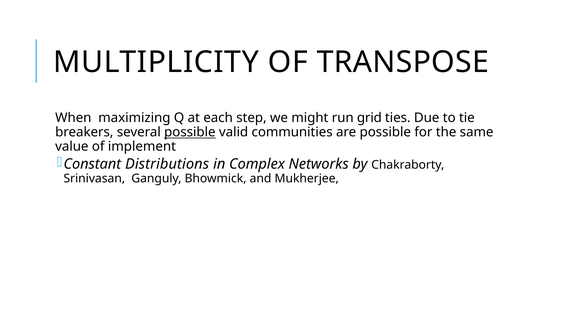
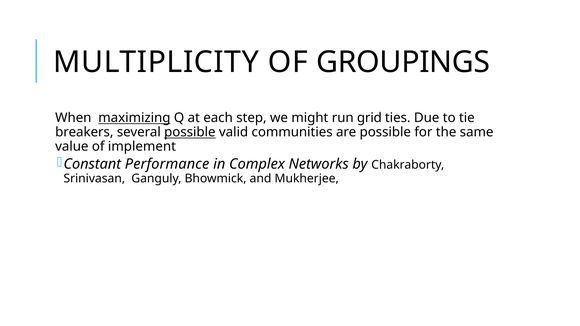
TRANSPOSE: TRANSPOSE -> GROUPINGS (403, 62)
maximizing underline: none -> present (134, 118)
Distributions: Distributions -> Performance (167, 164)
